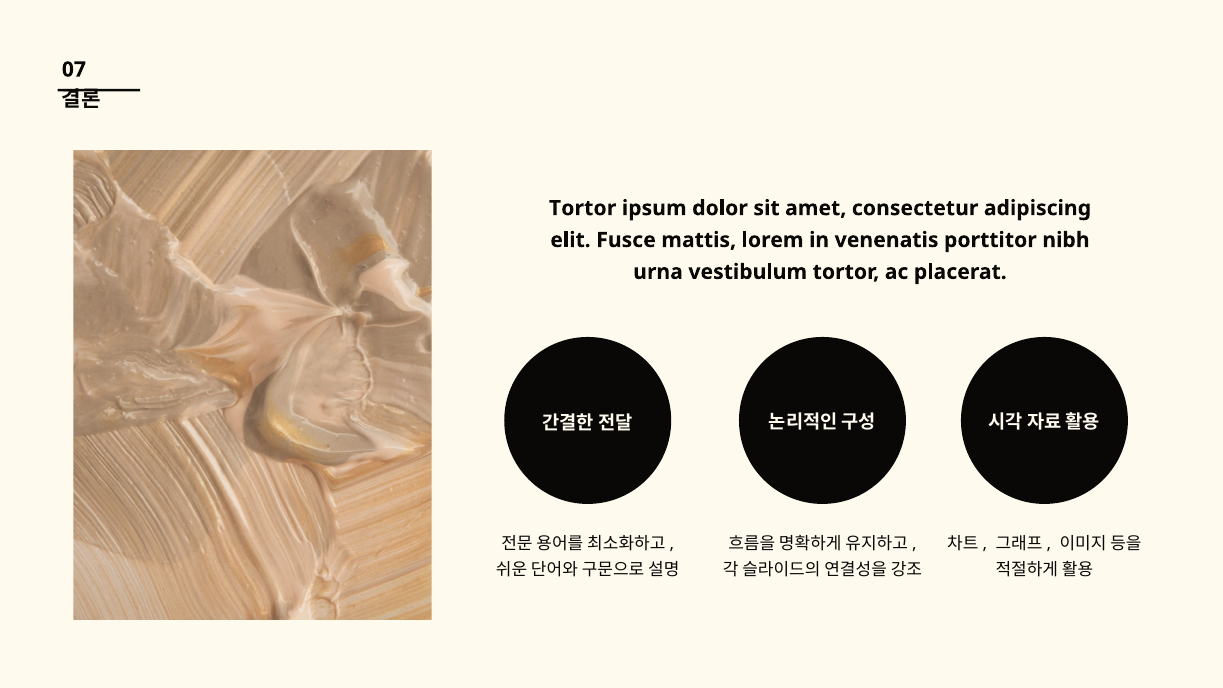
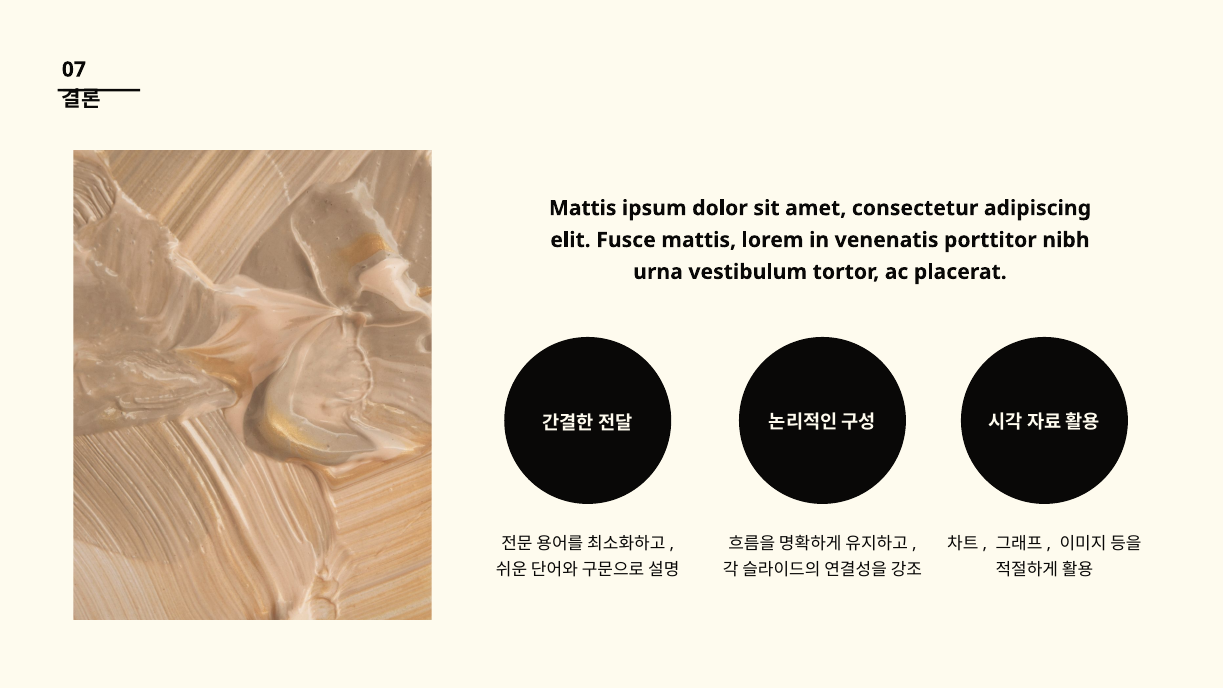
Tortor: Tortor -> Mattis (583, 208)
